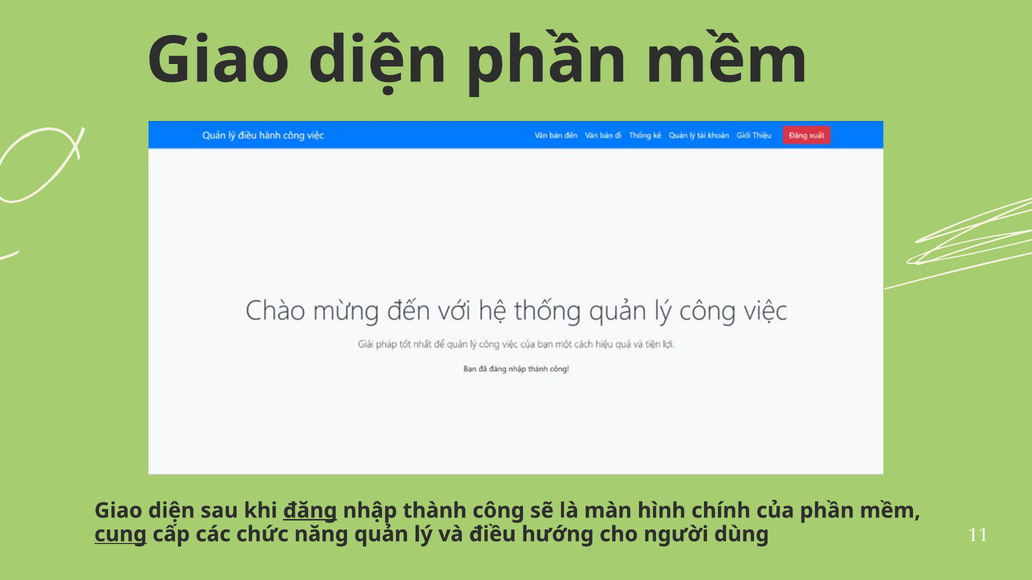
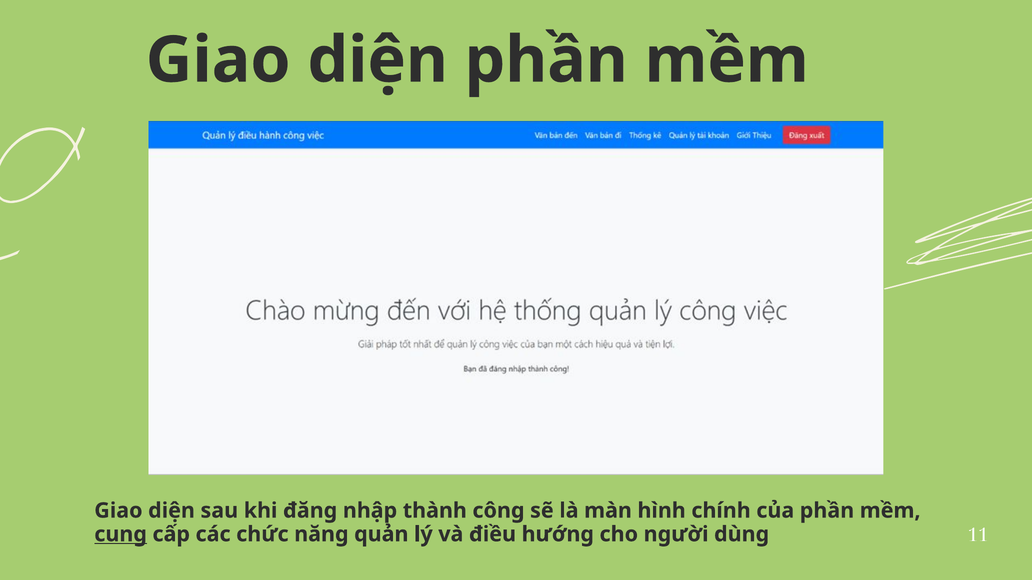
đăng underline: present -> none (310, 511)
